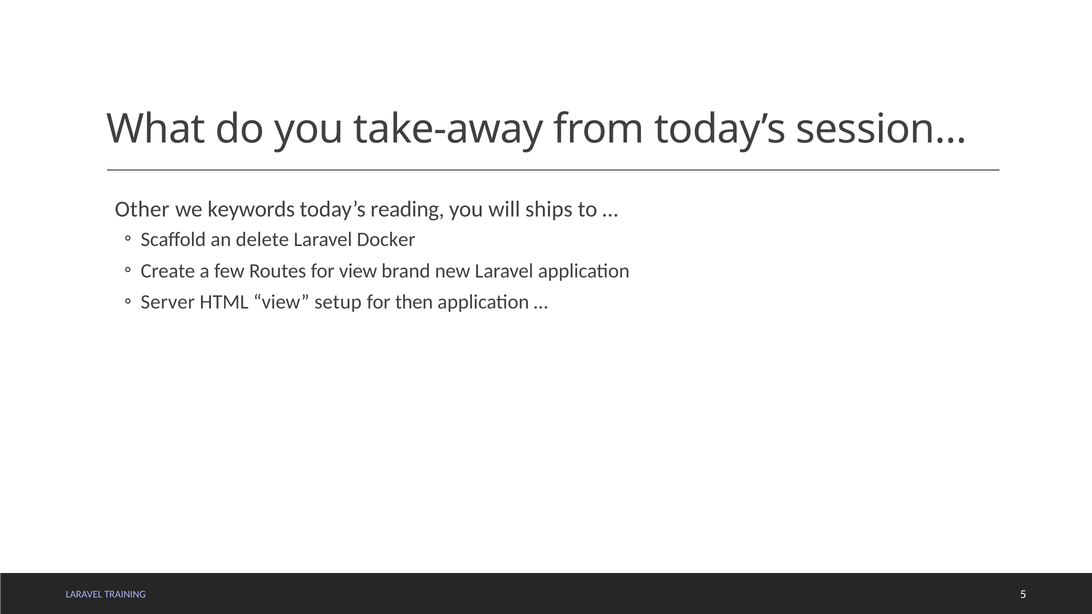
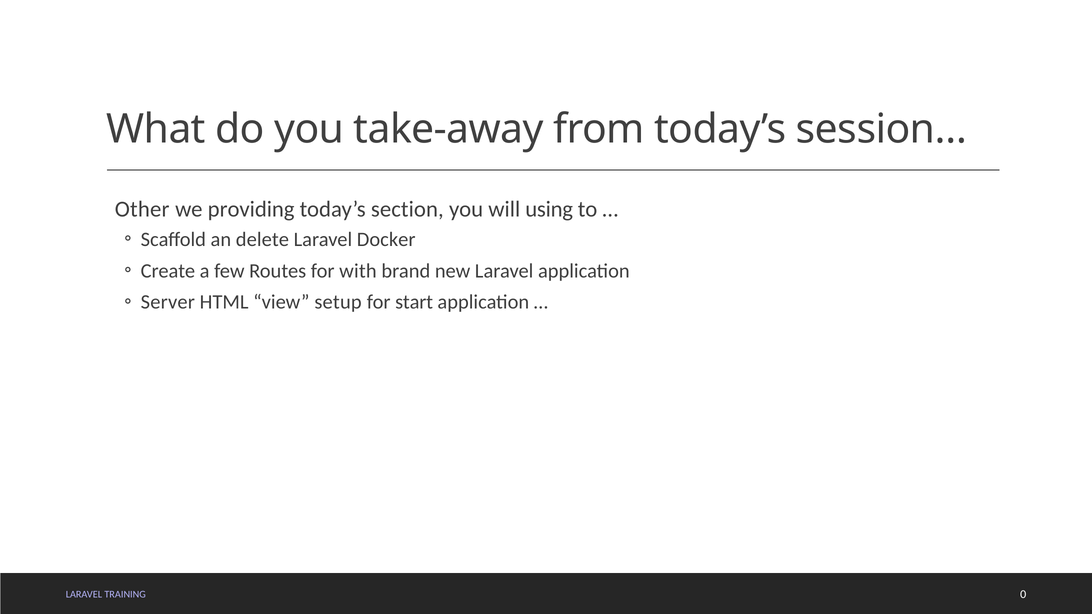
keywords: keywords -> providing (251, 209)
reading: reading -> section (407, 209)
ships: ships -> using (549, 209)
for view: view -> with (358, 271)
then: then -> start (414, 302)
5: 5 -> 0 (1023, 595)
